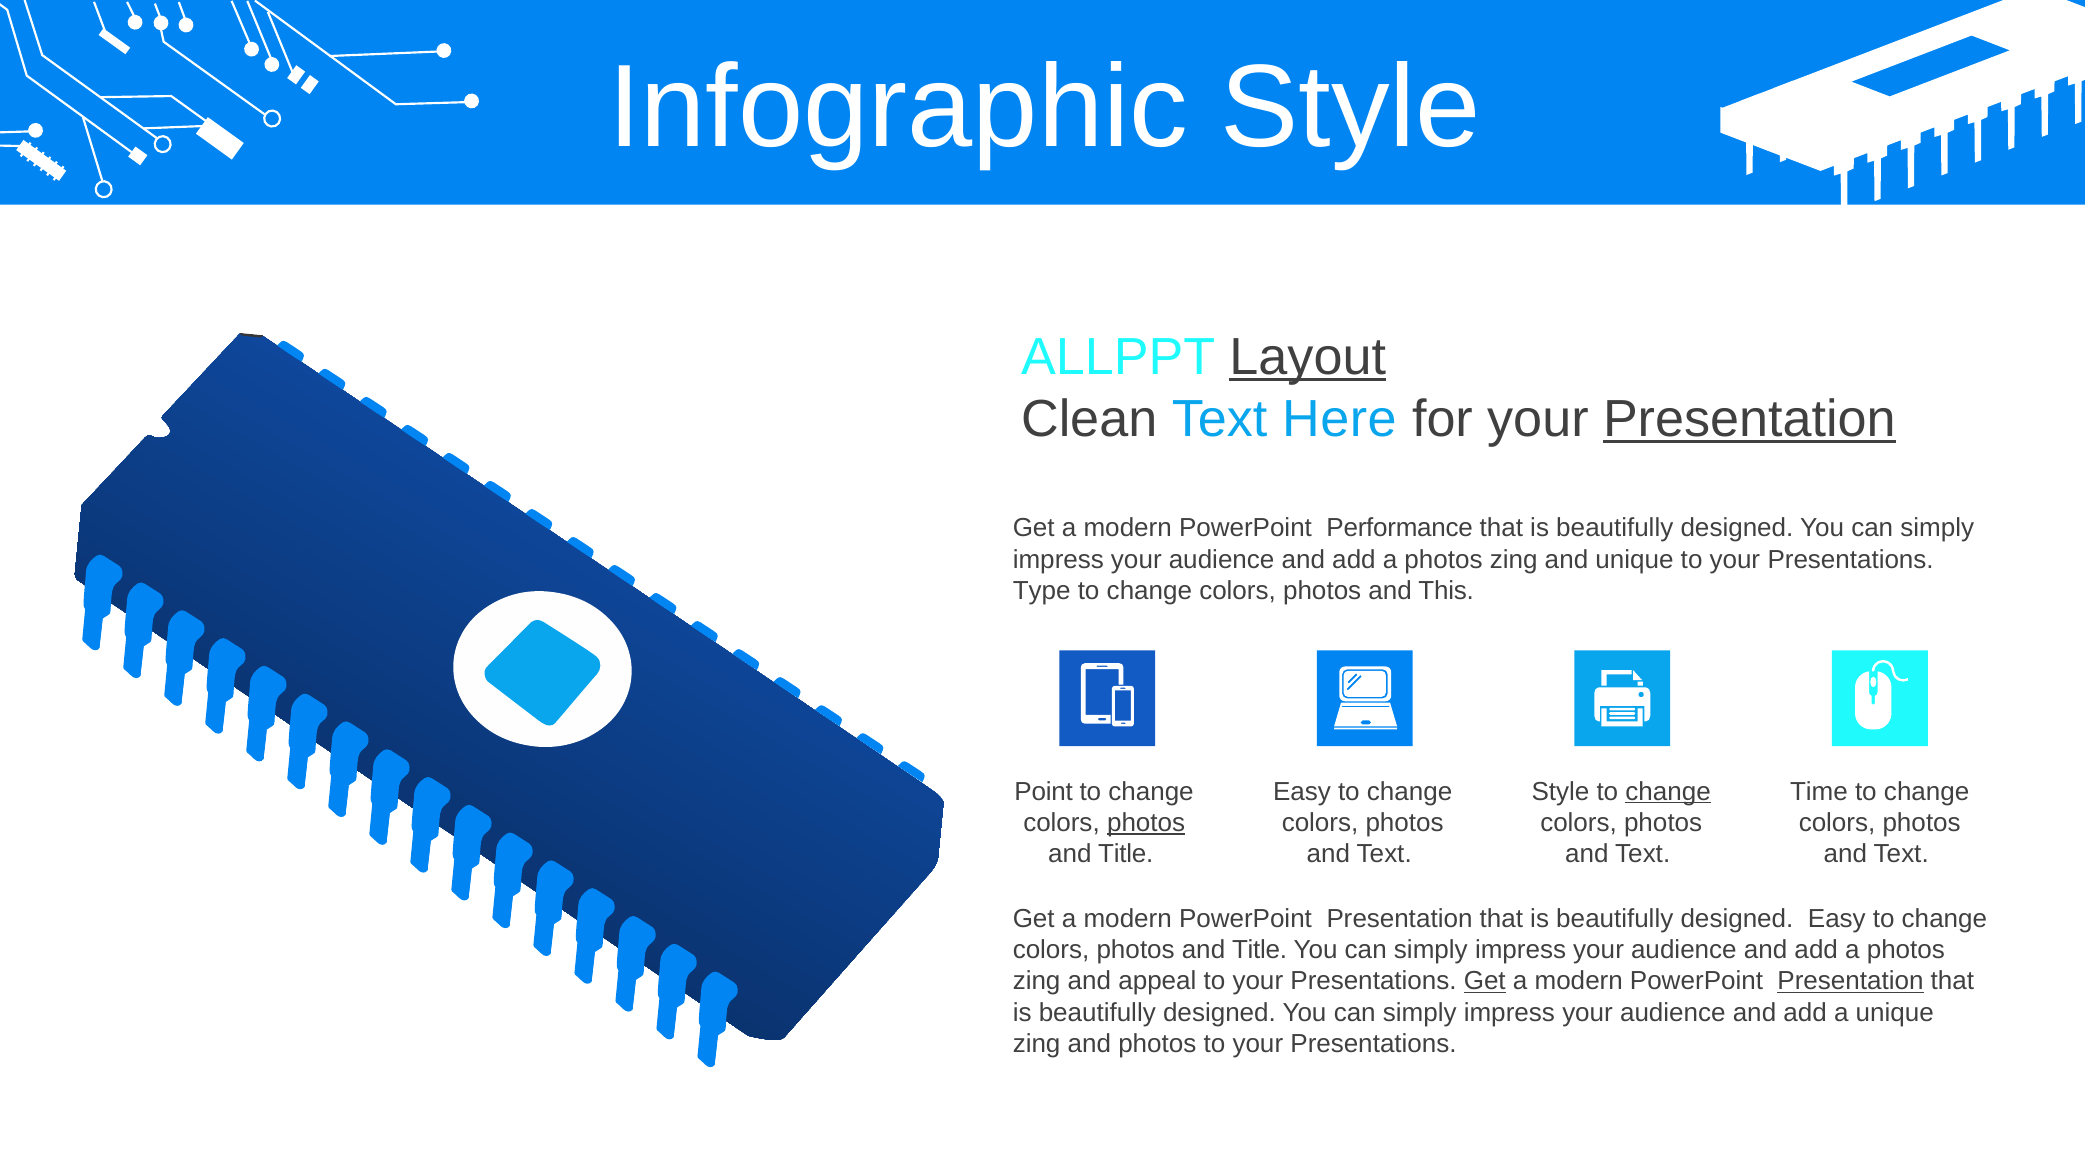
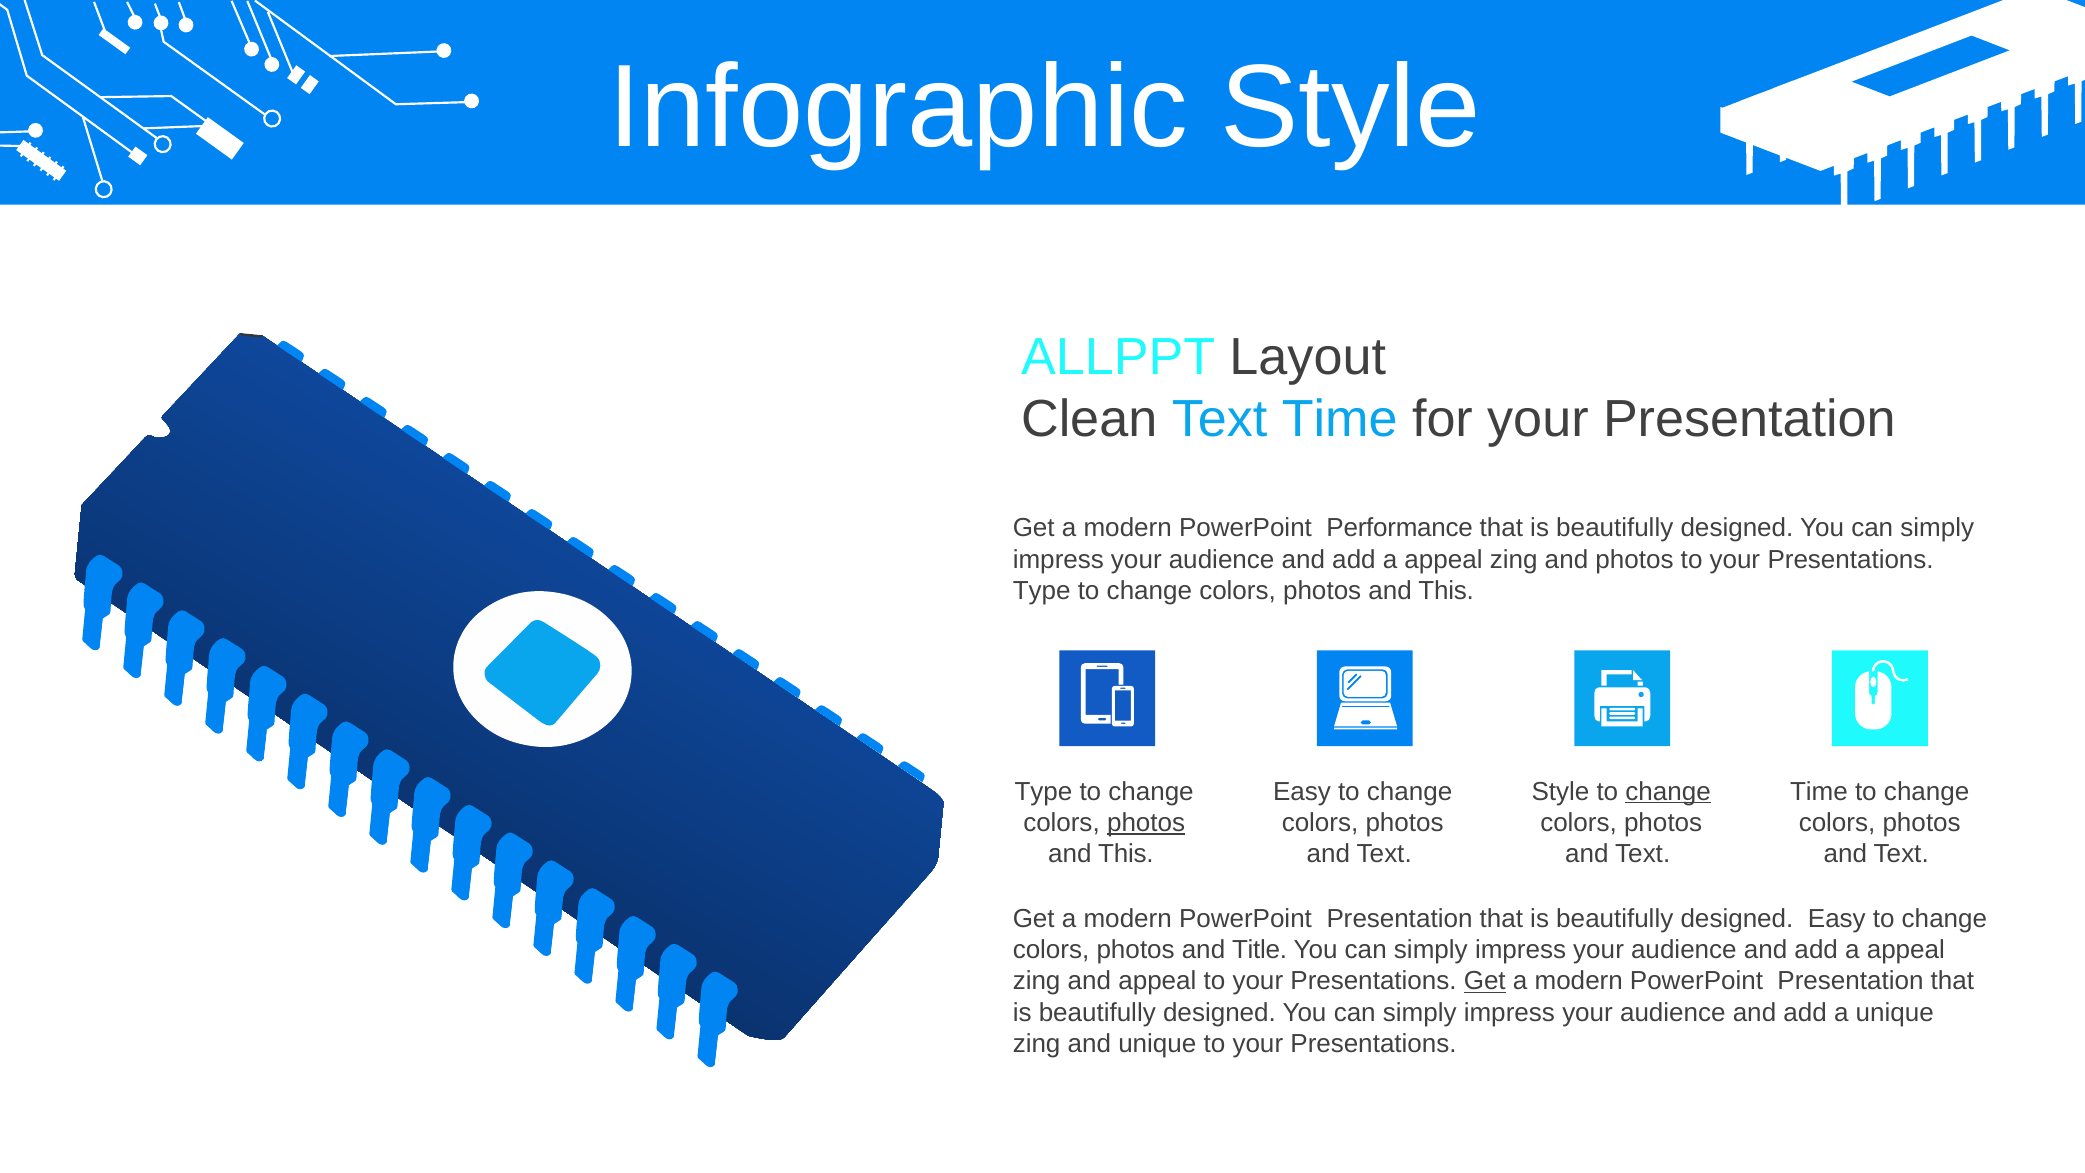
Layout underline: present -> none (1308, 357)
Clean Text Here: Here -> Time (1340, 419)
Presentation underline: present -> none (1749, 419)
photos: photos -> appeal (1444, 559)
and unique: unique -> photos (1634, 559)
Point: Point -> Type (1043, 791)
Title: Title -> This (1126, 854)
photos: photos -> appeal (1906, 950)
Presentation underline: present -> none (1850, 981)
and photos: photos -> unique (1157, 1044)
